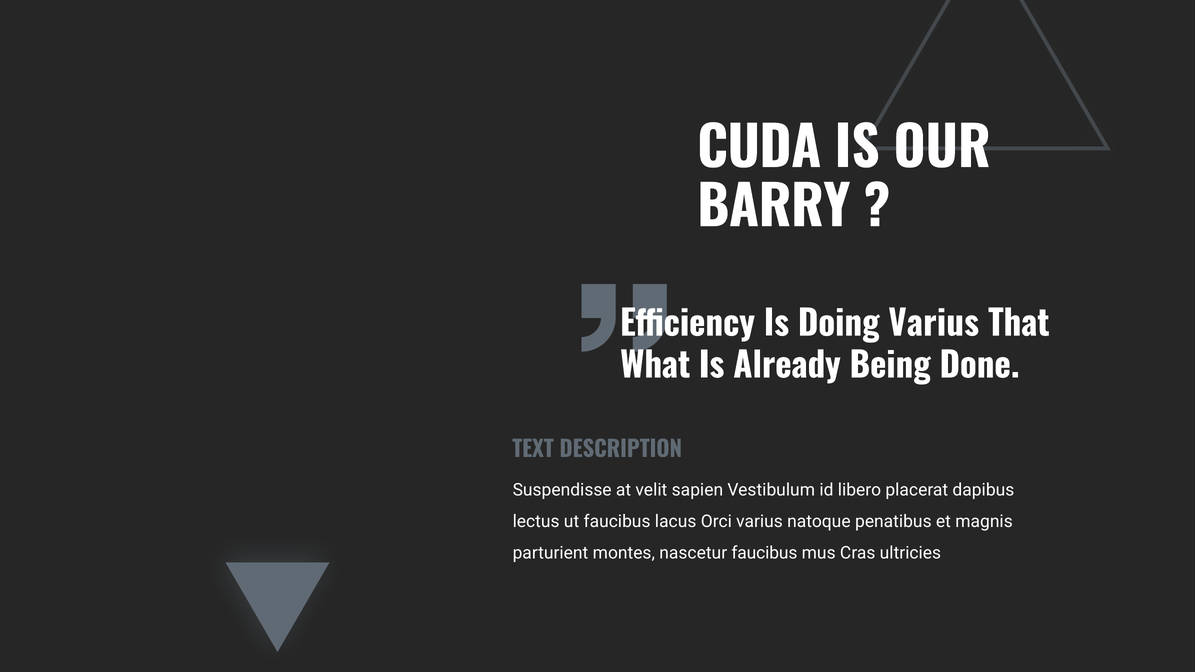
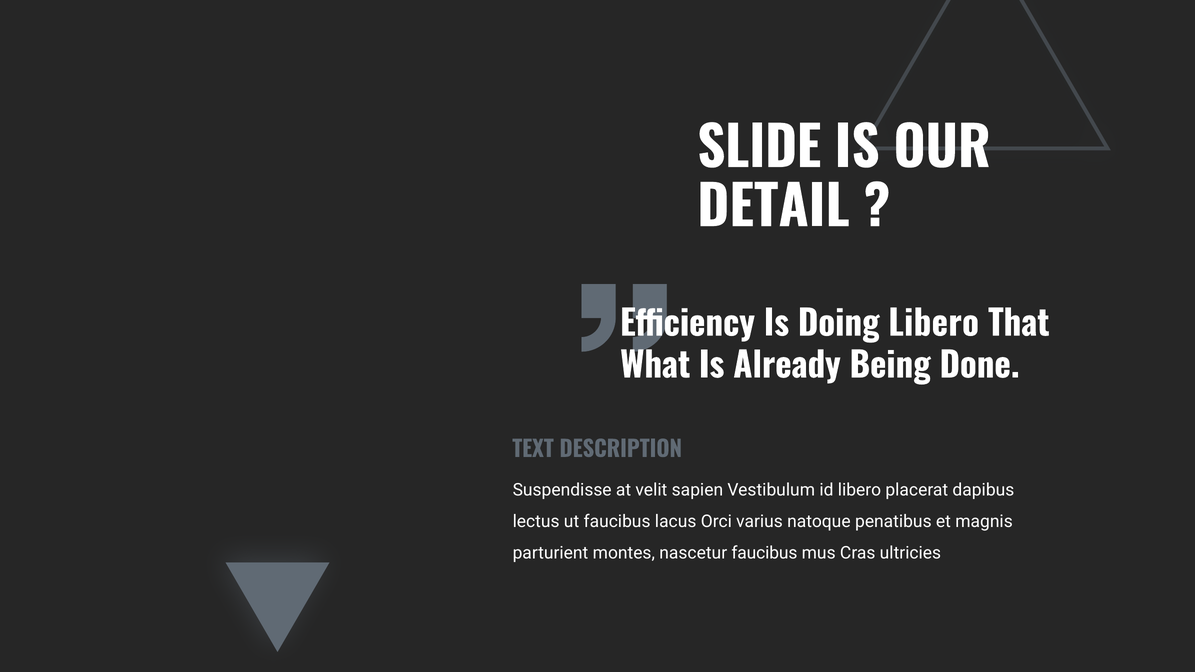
CUDA: CUDA -> SLIDE (759, 149)
BARRY: BARRY -> DETAIL (773, 208)
Doing Varius: Varius -> Libero (934, 324)
